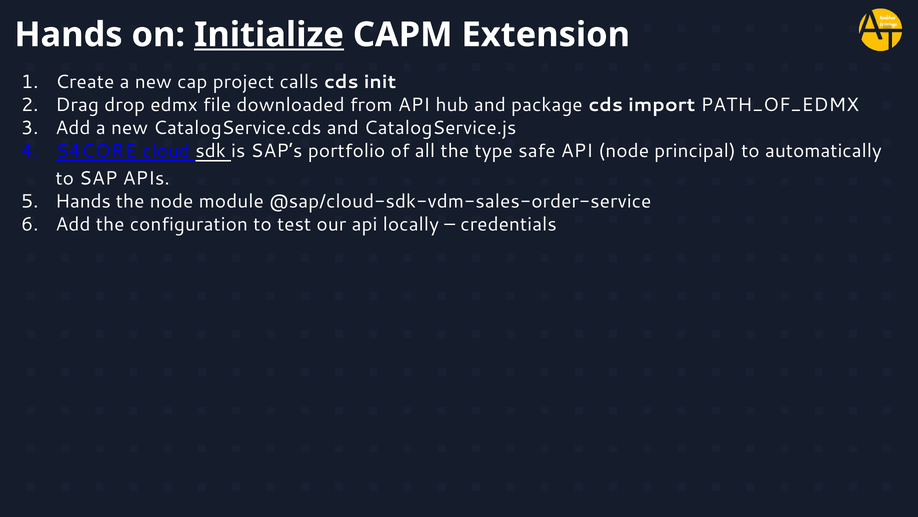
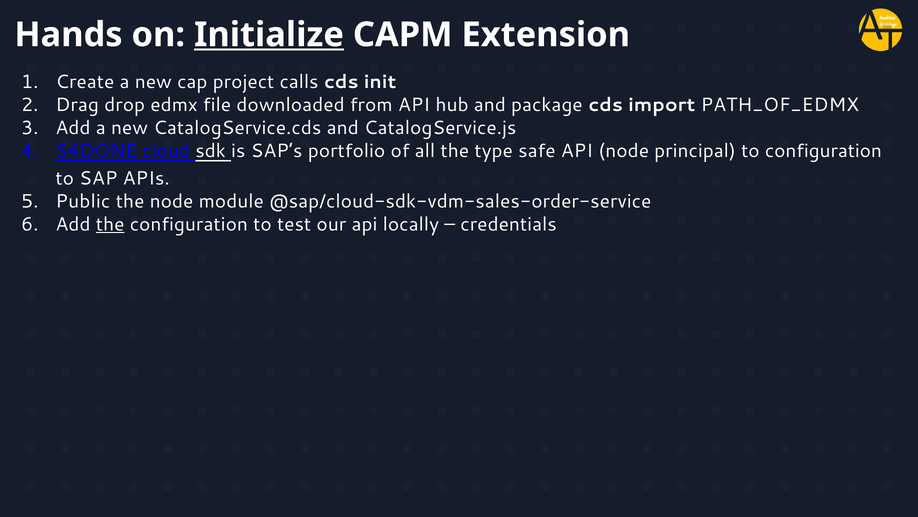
S4CORE: S4CORE -> S4DONE (96, 151)
to automatically: automatically -> configuration (823, 151)
Hands: Hands -> Public (83, 201)
the underline: none -> present (110, 224)
